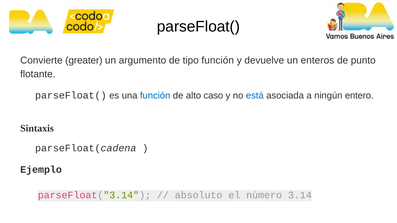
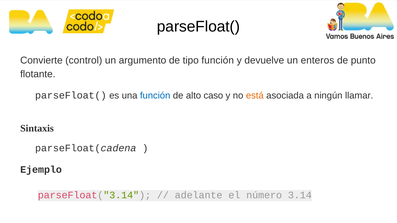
greater: greater -> control (84, 60)
está colour: blue -> orange (255, 96)
entero: entero -> llamar (359, 96)
absoluto: absoluto -> adelante (199, 195)
